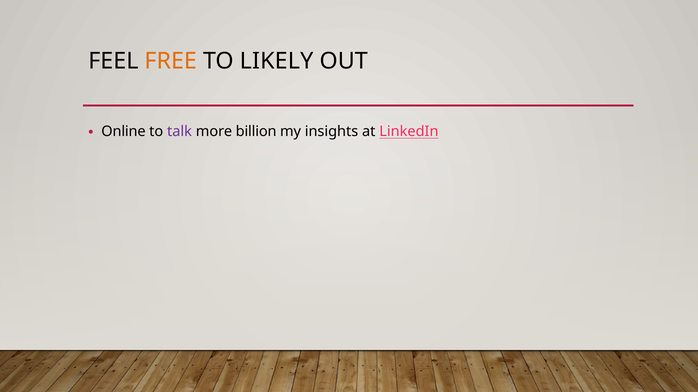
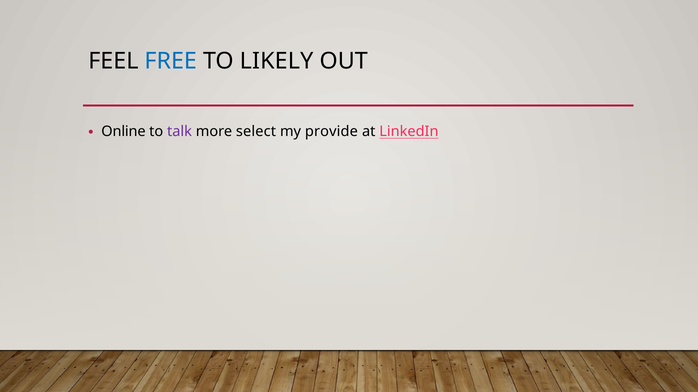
FREE colour: orange -> blue (171, 61)
billion: billion -> select (256, 132)
insights: insights -> provide (331, 132)
